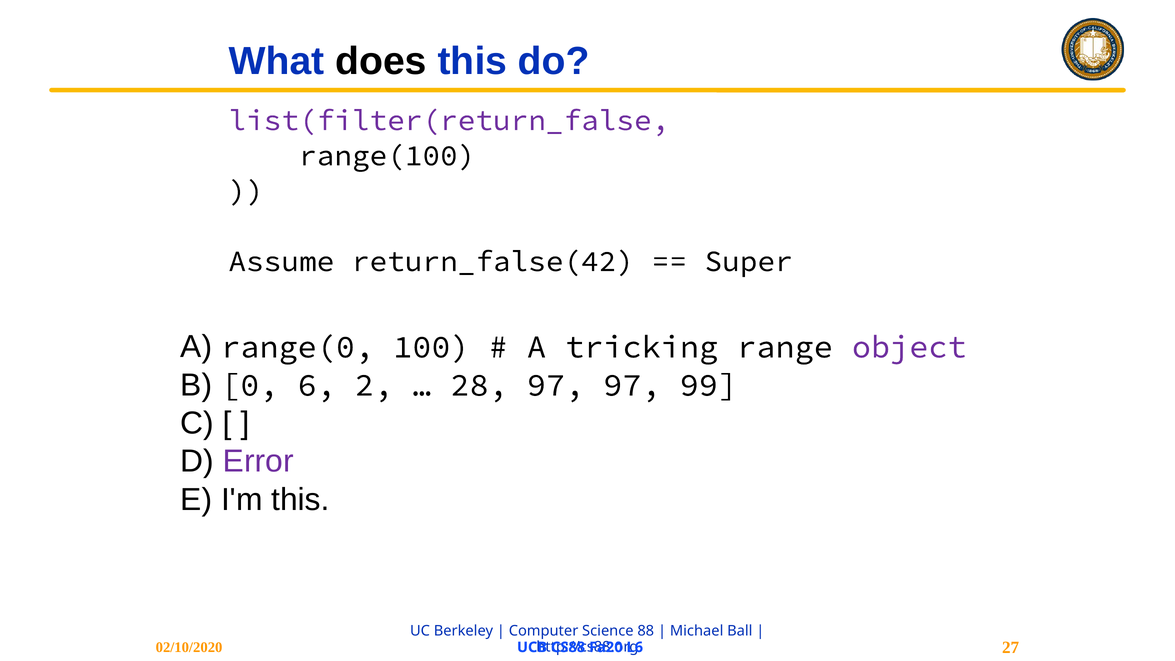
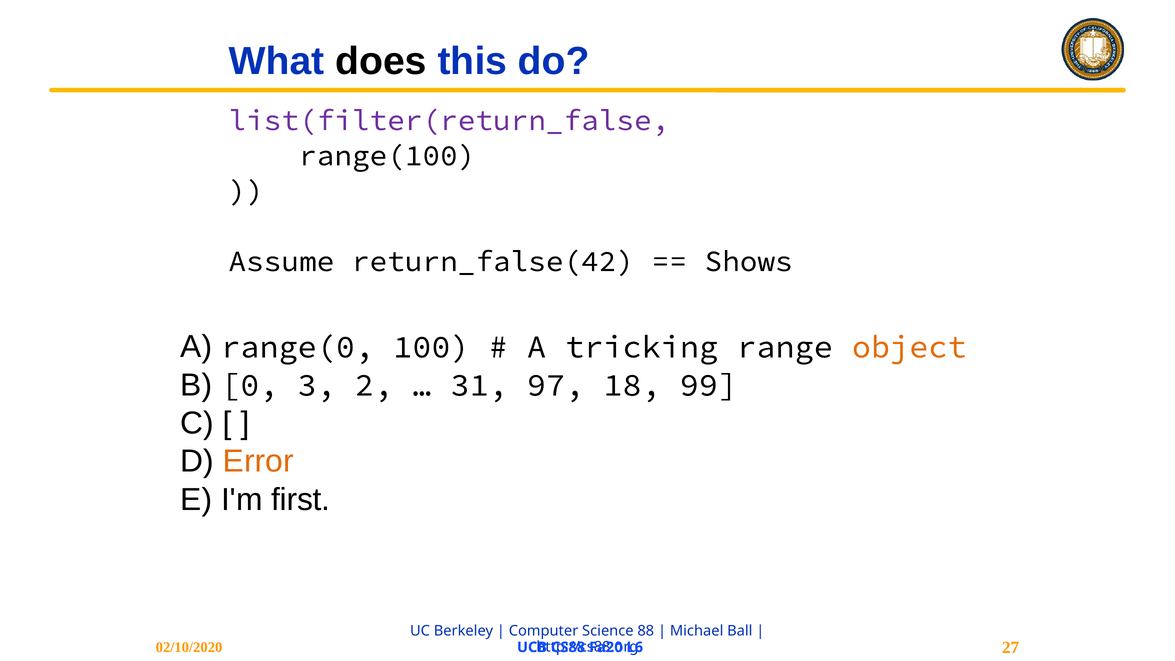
Super: Super -> Shows (749, 261)
object colour: purple -> orange (909, 347)
6: 6 -> 3 (317, 385)
28: 28 -> 31 (479, 385)
97 97: 97 -> 18 (632, 385)
Error colour: purple -> orange (258, 461)
I'm this: this -> first (301, 500)
